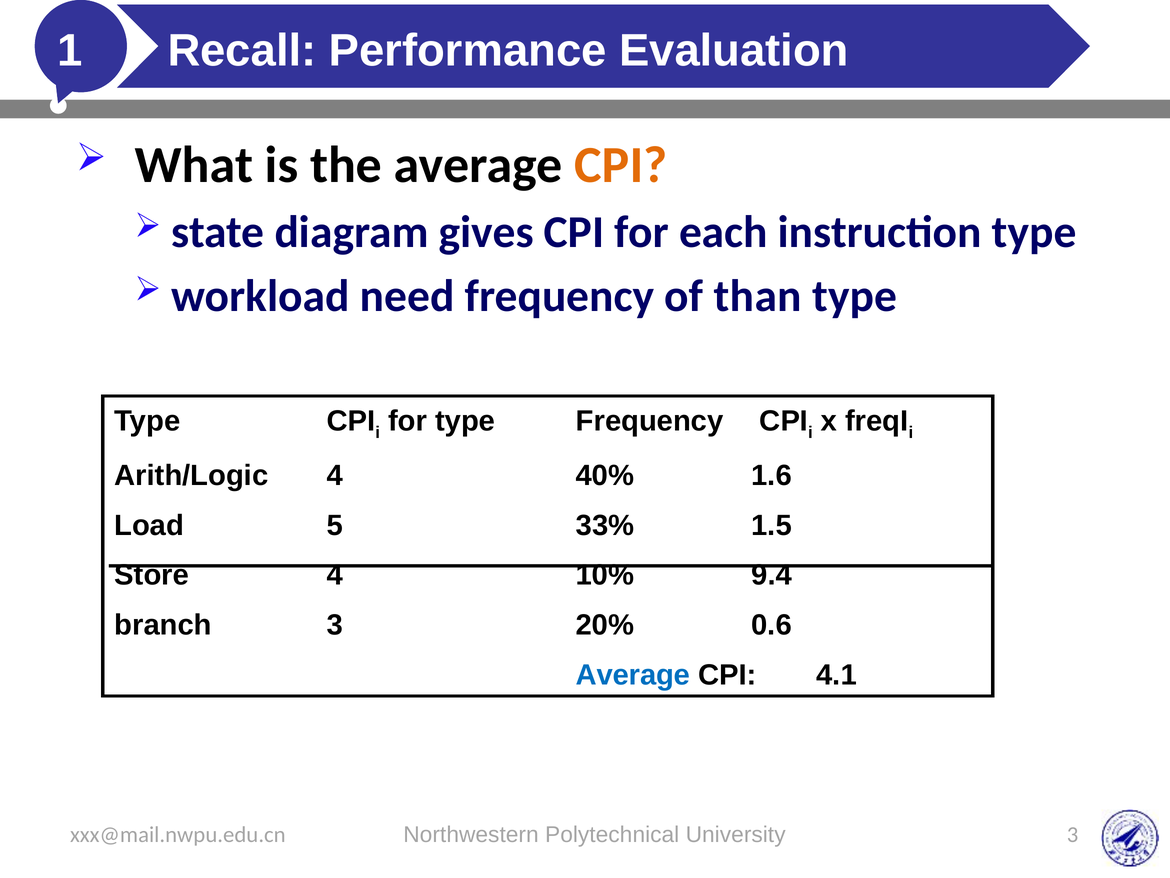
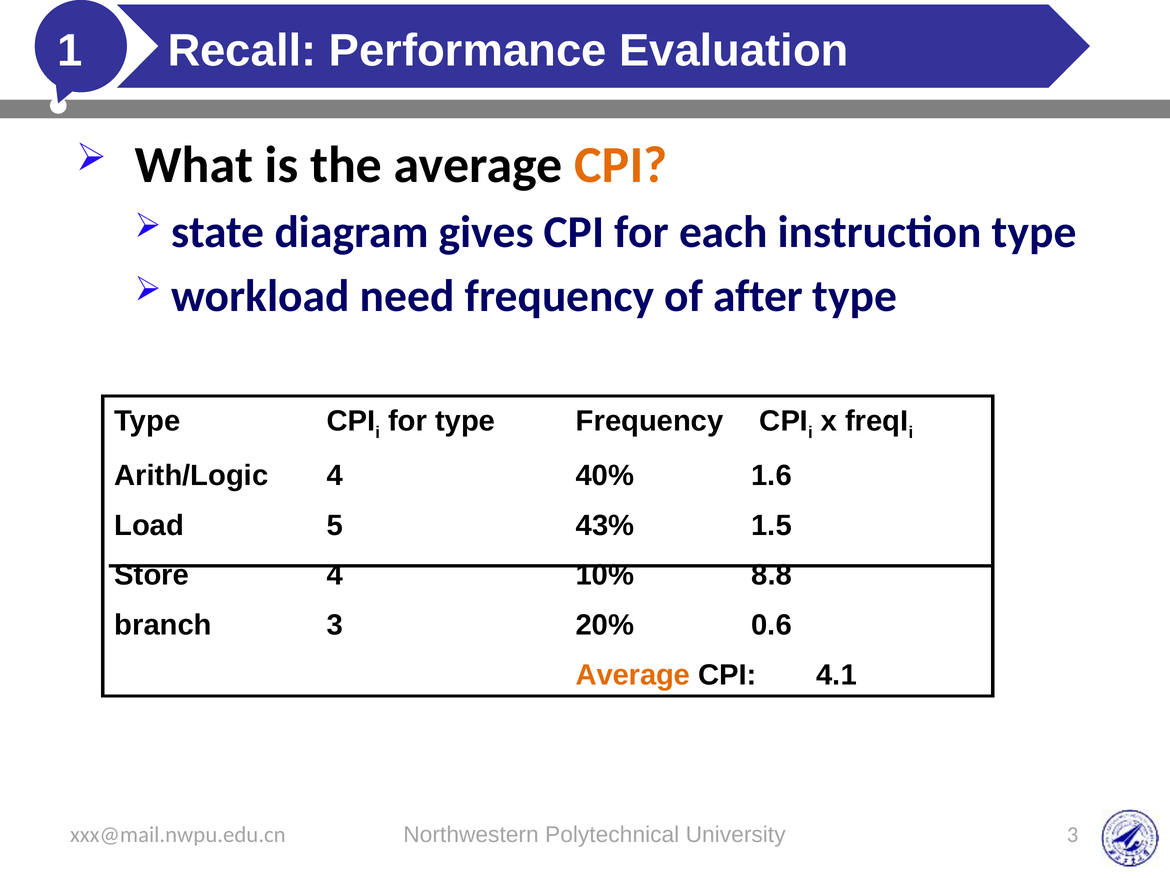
than: than -> after (758, 296)
33%: 33% -> 43% (605, 525)
9.4: 9.4 -> 8.8 (772, 575)
Average colour: blue -> orange (633, 674)
